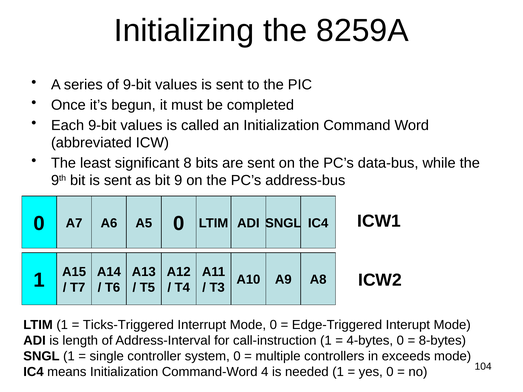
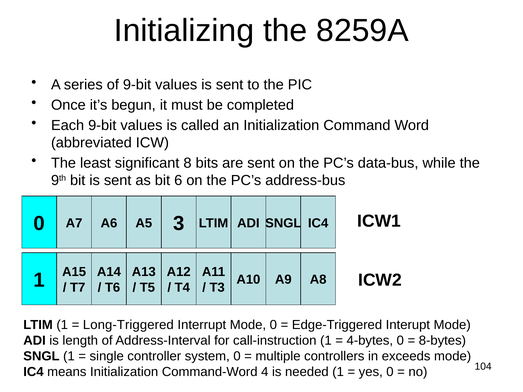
9: 9 -> 6 (178, 181)
A5 0: 0 -> 3 (179, 224)
Ticks-Triggered: Ticks-Triggered -> Long-Triggered (128, 325)
